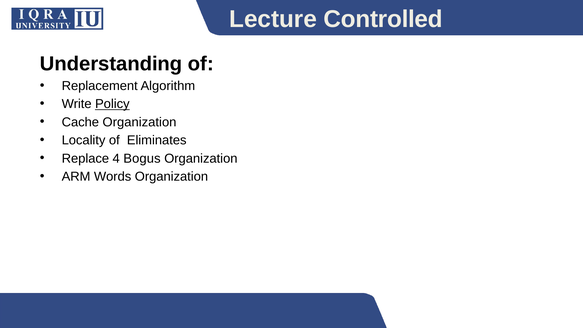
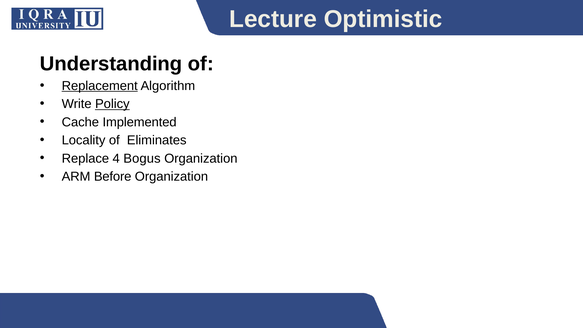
Controlled: Controlled -> Optimistic (383, 19)
Replacement underline: none -> present (100, 86)
Cache Organization: Organization -> Implemented (140, 122)
Words: Words -> Before (113, 177)
